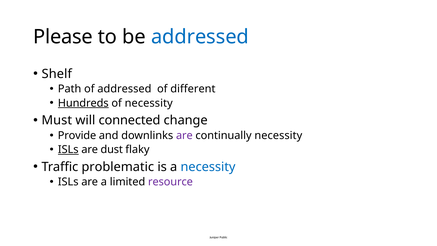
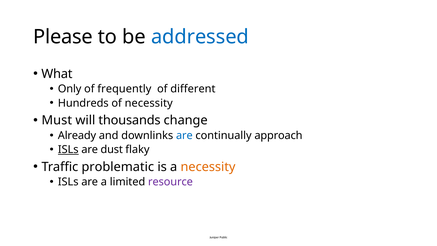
Shelf: Shelf -> What (57, 74)
Path: Path -> Only (70, 89)
of addressed: addressed -> frequently (124, 89)
Hundreds underline: present -> none (83, 103)
connected: connected -> thousands (130, 120)
Provide: Provide -> Already (77, 135)
are colour: purple -> blue (184, 135)
continually necessity: necessity -> approach (278, 135)
necessity colour: blue -> orange (208, 167)
